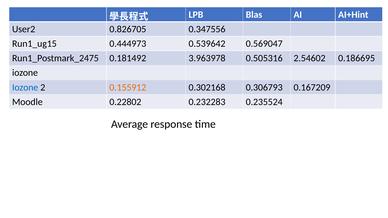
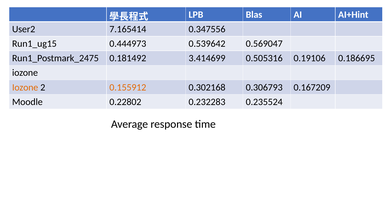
0.826705: 0.826705 -> 7.165414 (128, 29)
3.963978: 3.963978 -> 3.414699 (207, 58)
2.54602: 2.54602 -> 0.19106 (310, 58)
Iozone colour: blue -> orange (25, 87)
